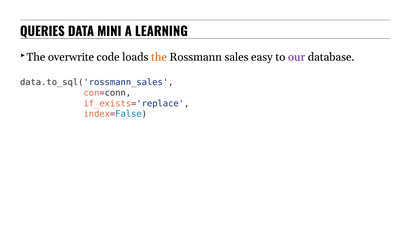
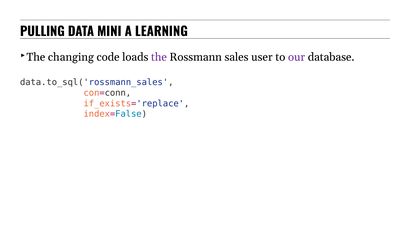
QUERIES: QUERIES -> PULLING (42, 32)
overwrite: overwrite -> changing (71, 57)
the colour: orange -> purple (159, 57)
easy: easy -> user (262, 57)
